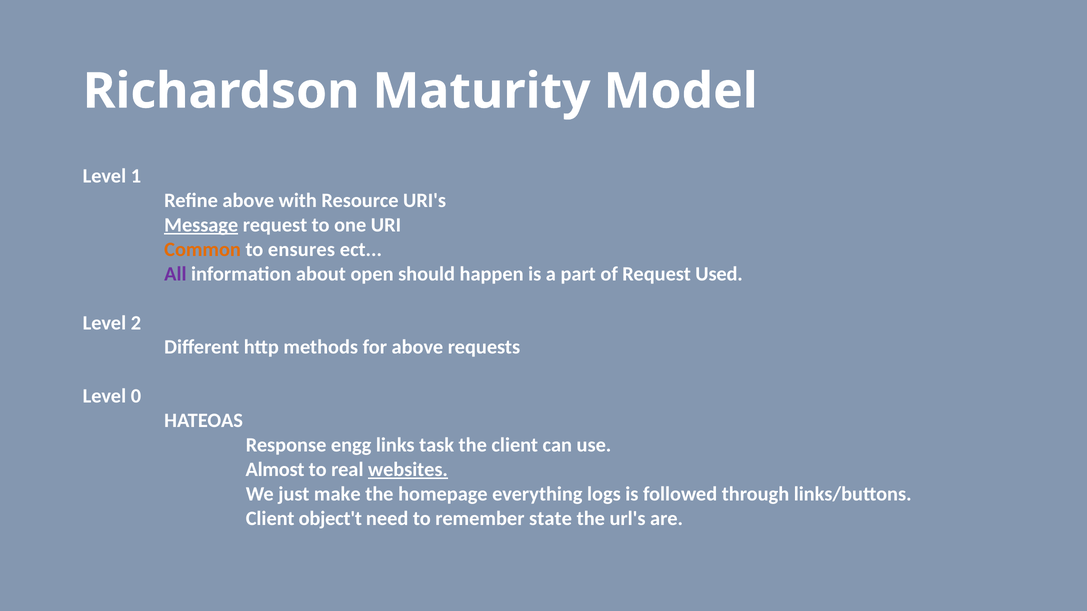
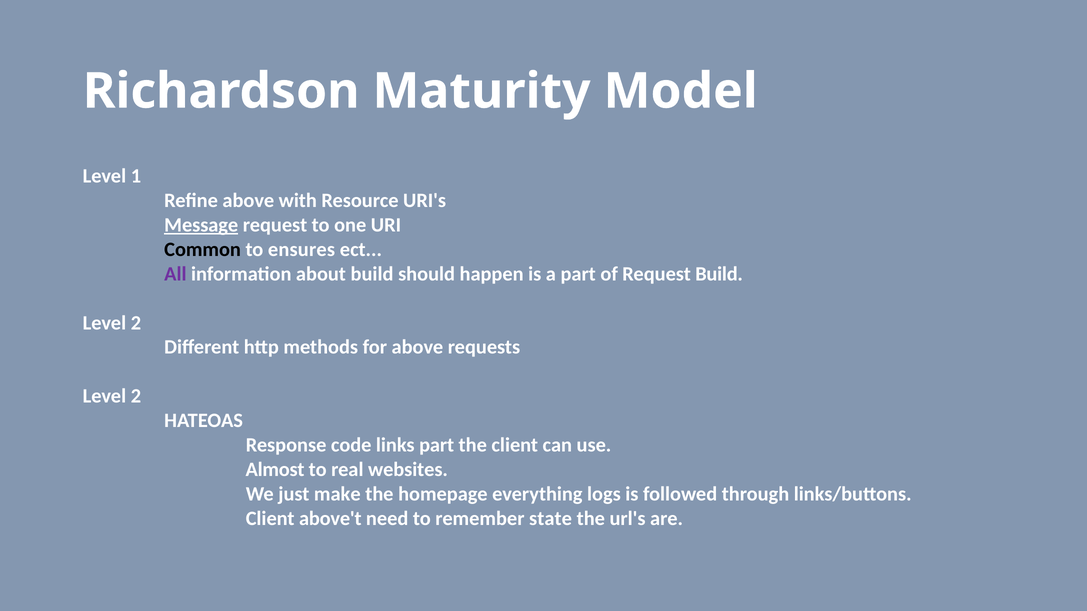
Common colour: orange -> black (203, 250)
about open: open -> build (372, 274)
Request Used: Used -> Build (719, 274)
0: 0 -> 2 (136, 396)
engg: engg -> code (351, 445)
links task: task -> part (437, 445)
websites underline: present -> none (408, 470)
object't: object't -> above't (330, 519)
